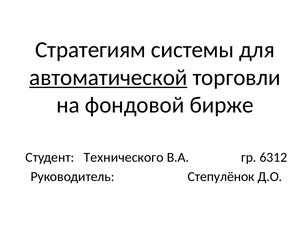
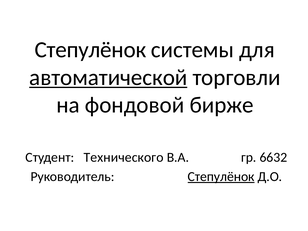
Стратегиям: Стратегиям -> Степулёнок (90, 50)
6312: 6312 -> 6632 (273, 157)
Степулёнок underline: none -> present (221, 177)
